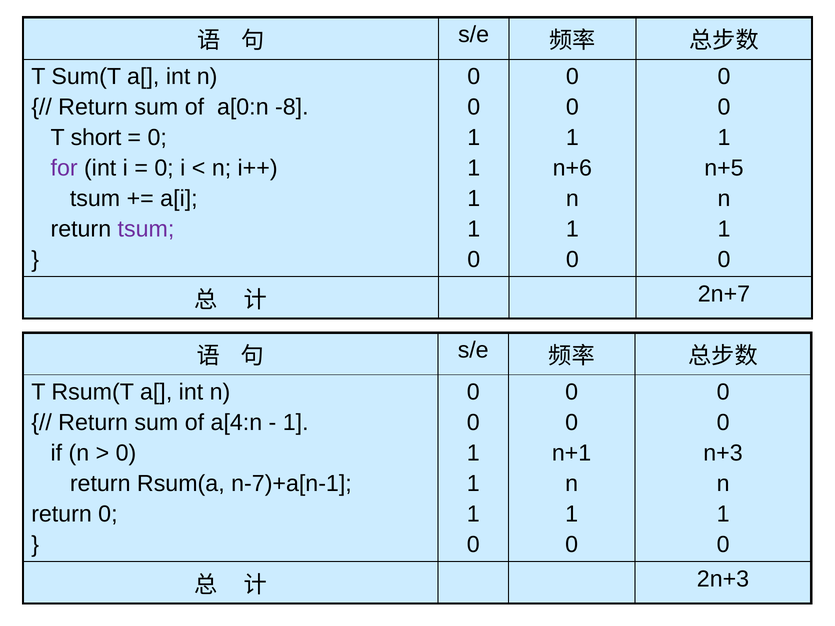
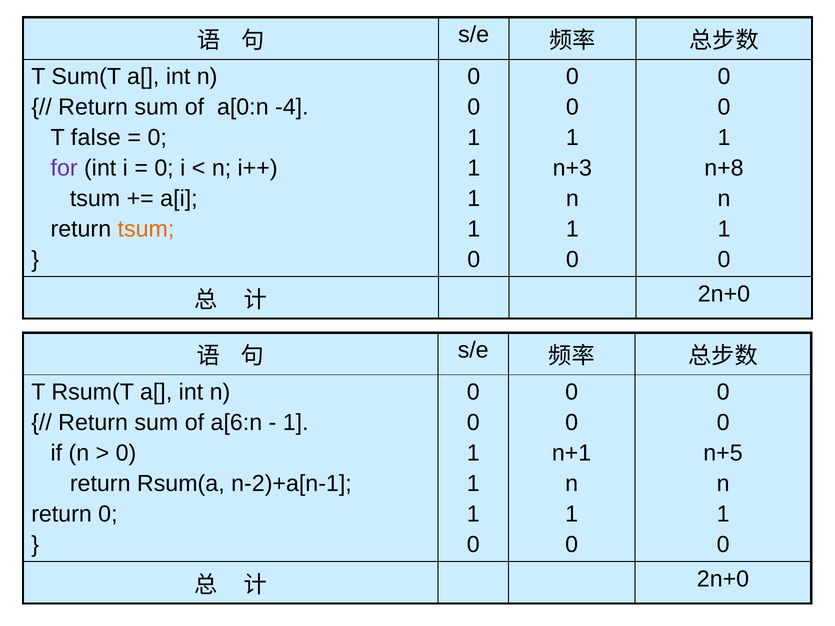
-8: -8 -> -4 (292, 107)
short: short -> false (96, 138)
n+6: n+6 -> n+3 (572, 168)
n+5: n+5 -> n+8 (724, 168)
tsum colour: purple -> orange (146, 229)
2n+7: 2n+7 -> 2n+0 (724, 294)
a[4:n: a[4:n -> a[6:n (236, 423)
n+3: n+3 -> n+5 (723, 453)
n-7)+a[n-1: n-7)+a[n-1 -> n-2)+a[n-1 (291, 484)
2n+3: 2n+3 -> 2n+0 (723, 579)
